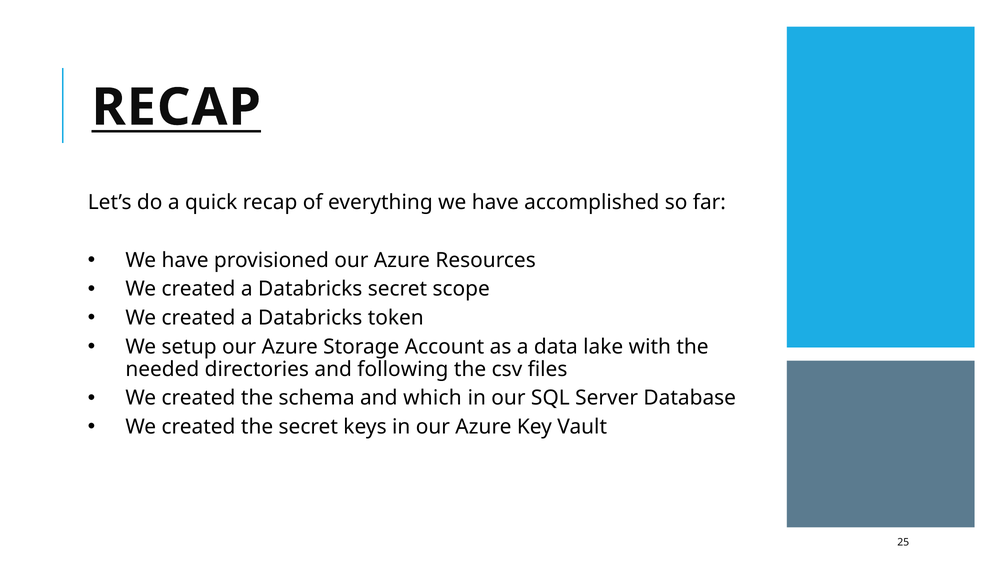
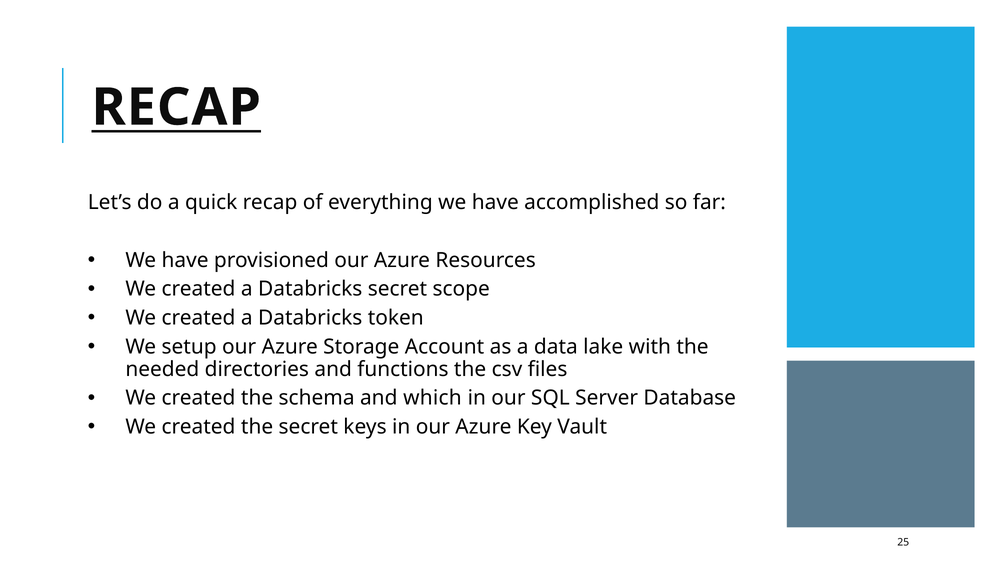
following: following -> functions (403, 369)
